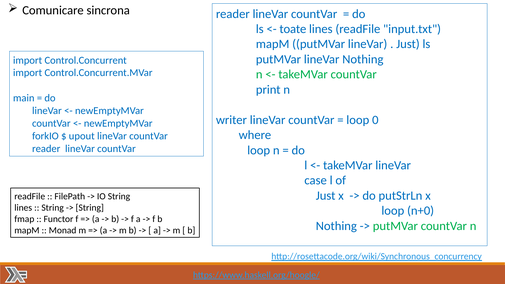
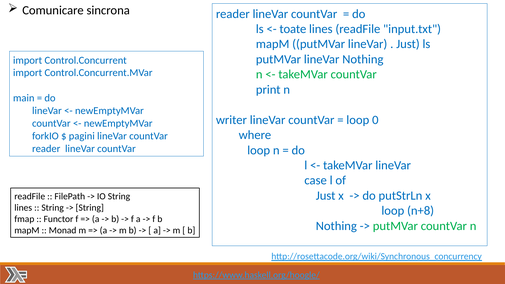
upout: upout -> pagini (82, 136)
n+0: n+0 -> n+8 (421, 211)
